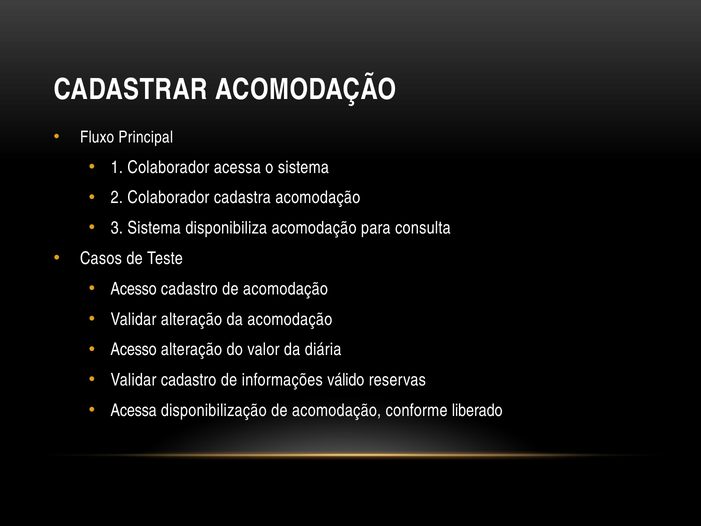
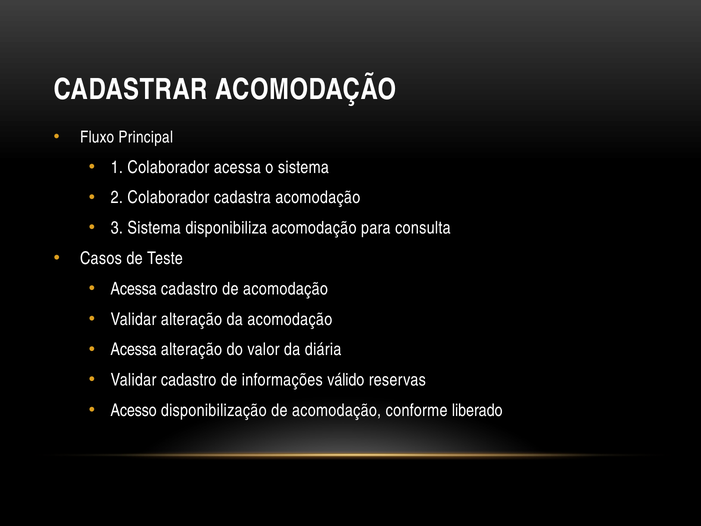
Acesso: Acesso -> Acessa (134, 289)
Acesso: Acesso -> Acessa (134, 349)
Acessa: Acessa -> Acesso (134, 410)
